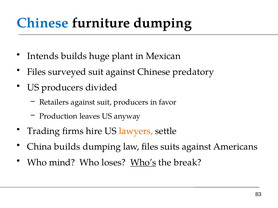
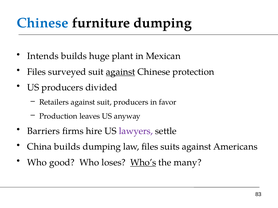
against underline: none -> present (121, 72)
predatory: predatory -> protection (193, 72)
Trading: Trading -> Barriers (43, 131)
lawyers colour: orange -> purple (136, 131)
mind: mind -> good (62, 163)
break: break -> many (188, 163)
